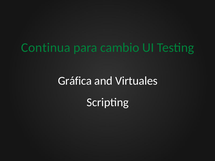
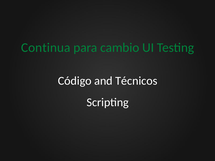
Gráfica: Gráfica -> Código (75, 81)
Virtuales: Virtuales -> Técnicos (136, 81)
